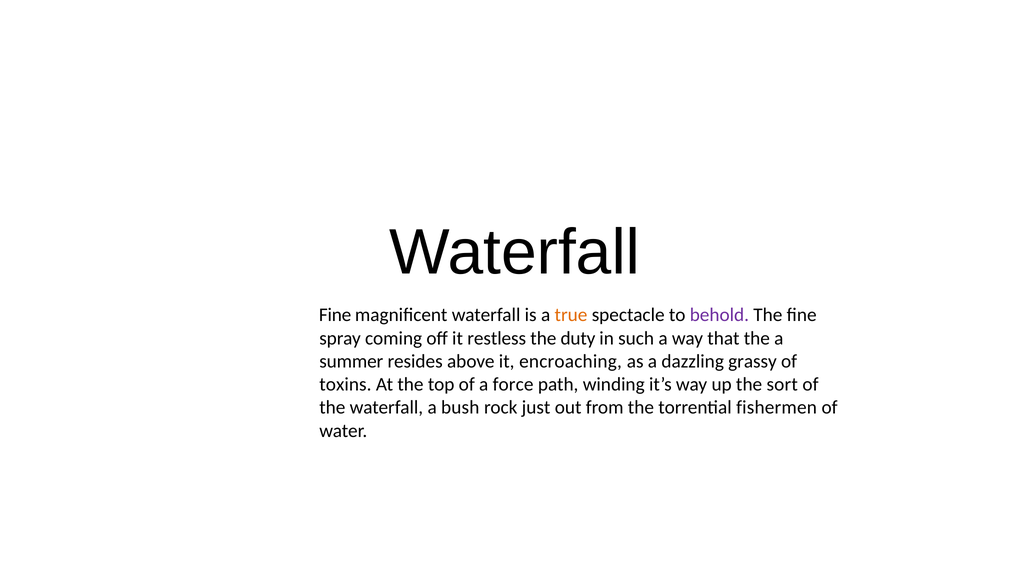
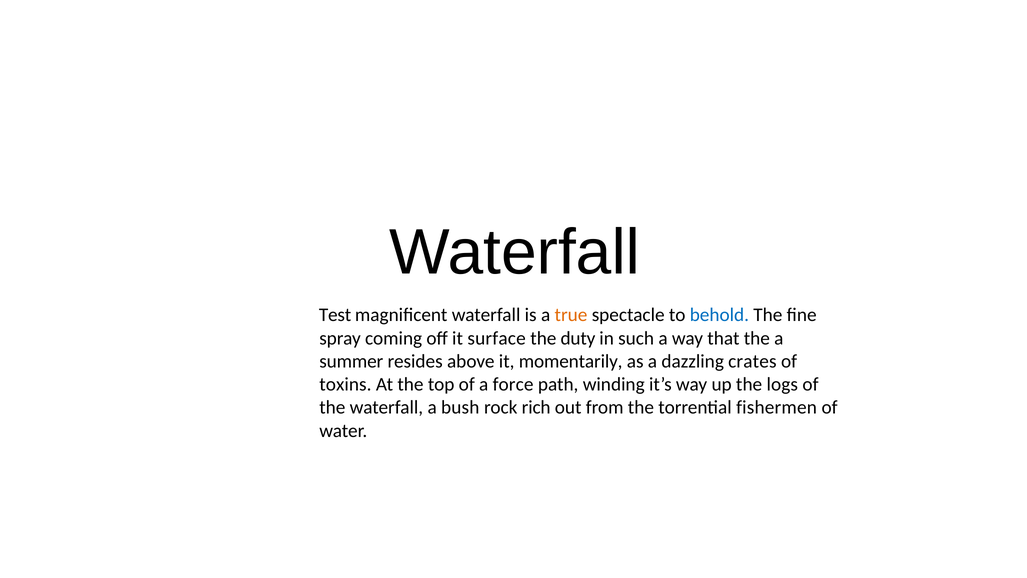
Fine: Fine -> Test (335, 315)
behold colour: purple -> blue (719, 315)
restless: restless -> surface (497, 338)
encroaching: encroaching -> momentarily (571, 361)
grassy: grassy -> crates (752, 361)
sort: sort -> logs (782, 384)
just: just -> rich (536, 407)
